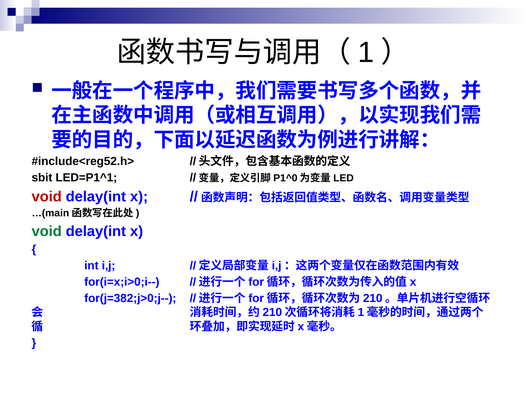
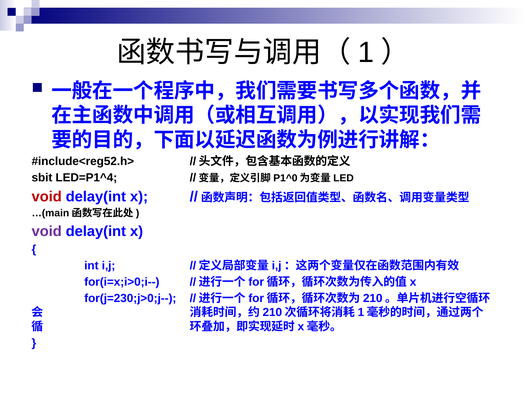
LED=P1^1: LED=P1^1 -> LED=P1^4 (86, 178)
void colour: green -> purple (47, 231)
for(j=382;j>0;j--: for(j=382;j>0;j-- -> for(j=230;j>0;j-- (130, 299)
